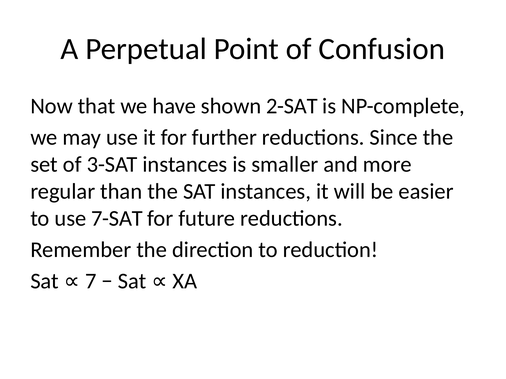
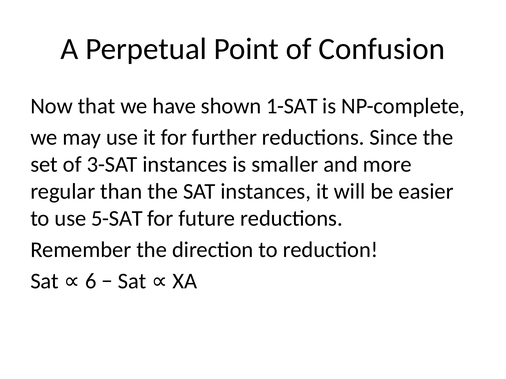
2-SAT: 2-SAT -> 1-SAT (292, 106)
7-SAT: 7-SAT -> 5-SAT (117, 219)
7: 7 -> 6 (91, 282)
